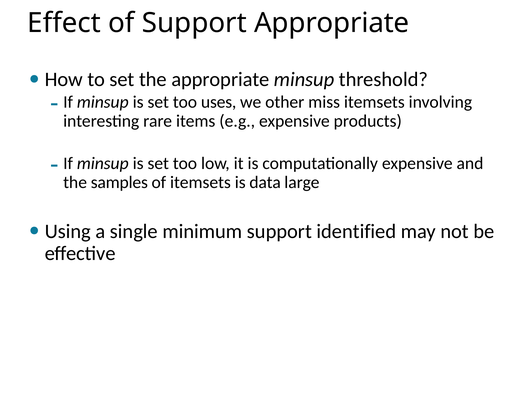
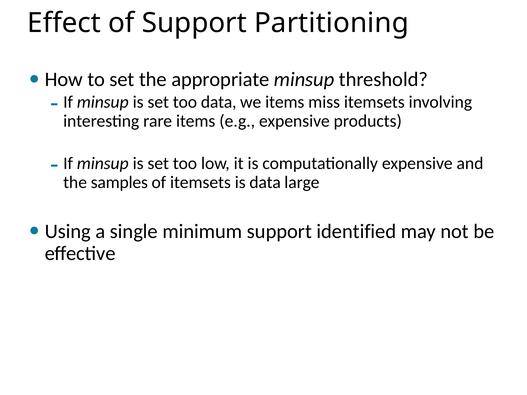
Support Appropriate: Appropriate -> Partitioning (332, 23)
too uses: uses -> data (219, 102)
we other: other -> items (285, 102)
